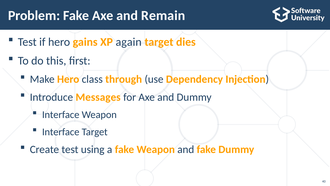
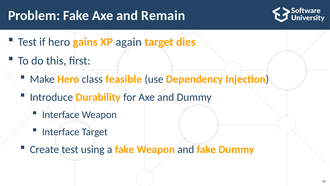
through: through -> feasible (124, 79)
Messages: Messages -> Durability (98, 97)
